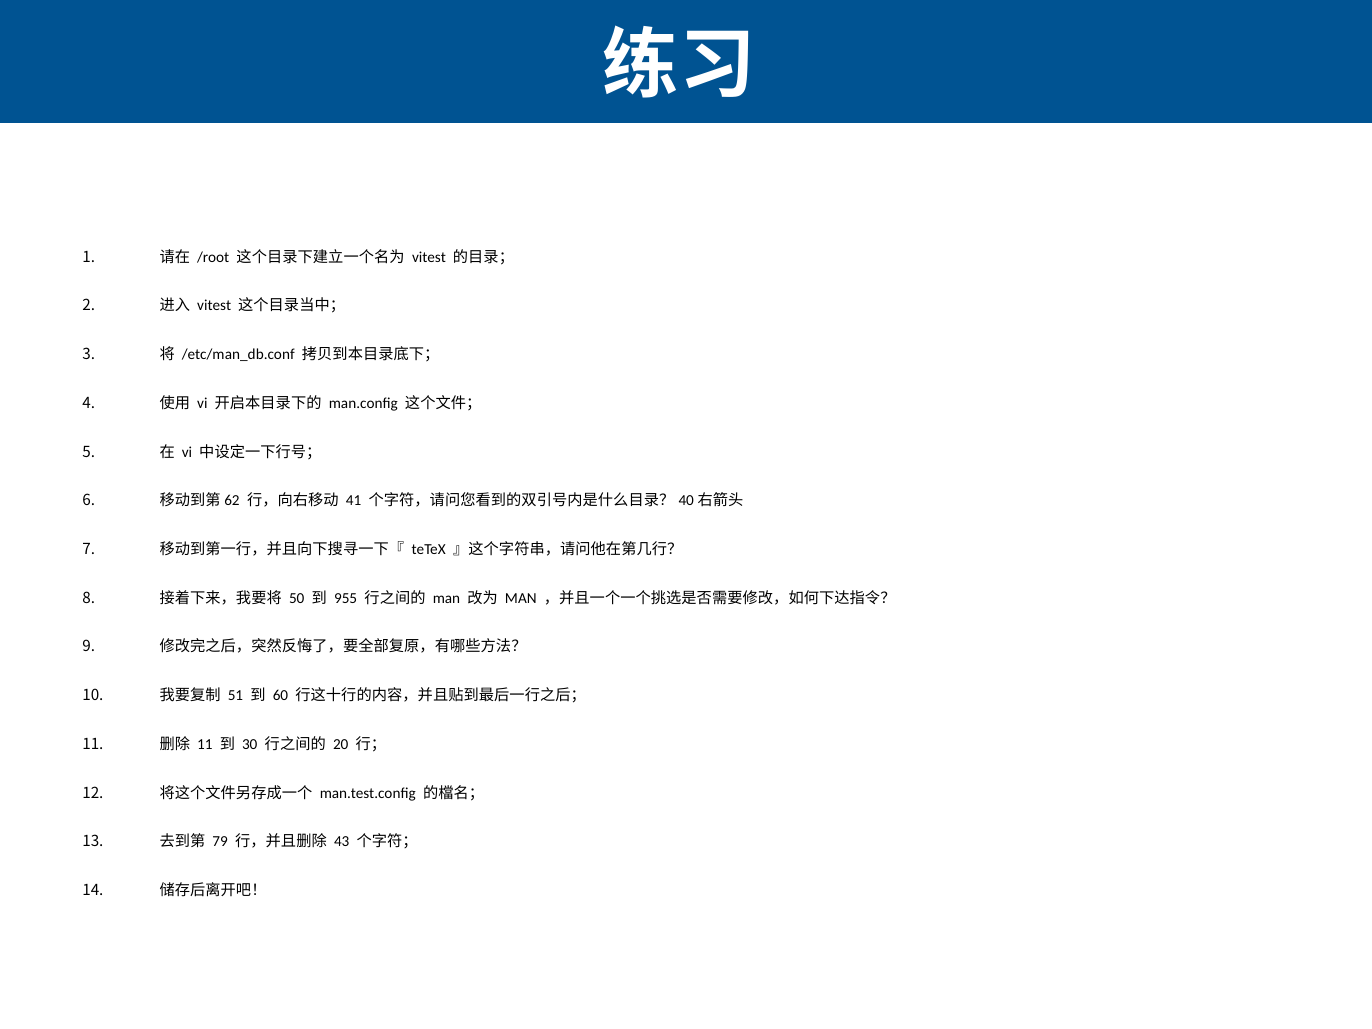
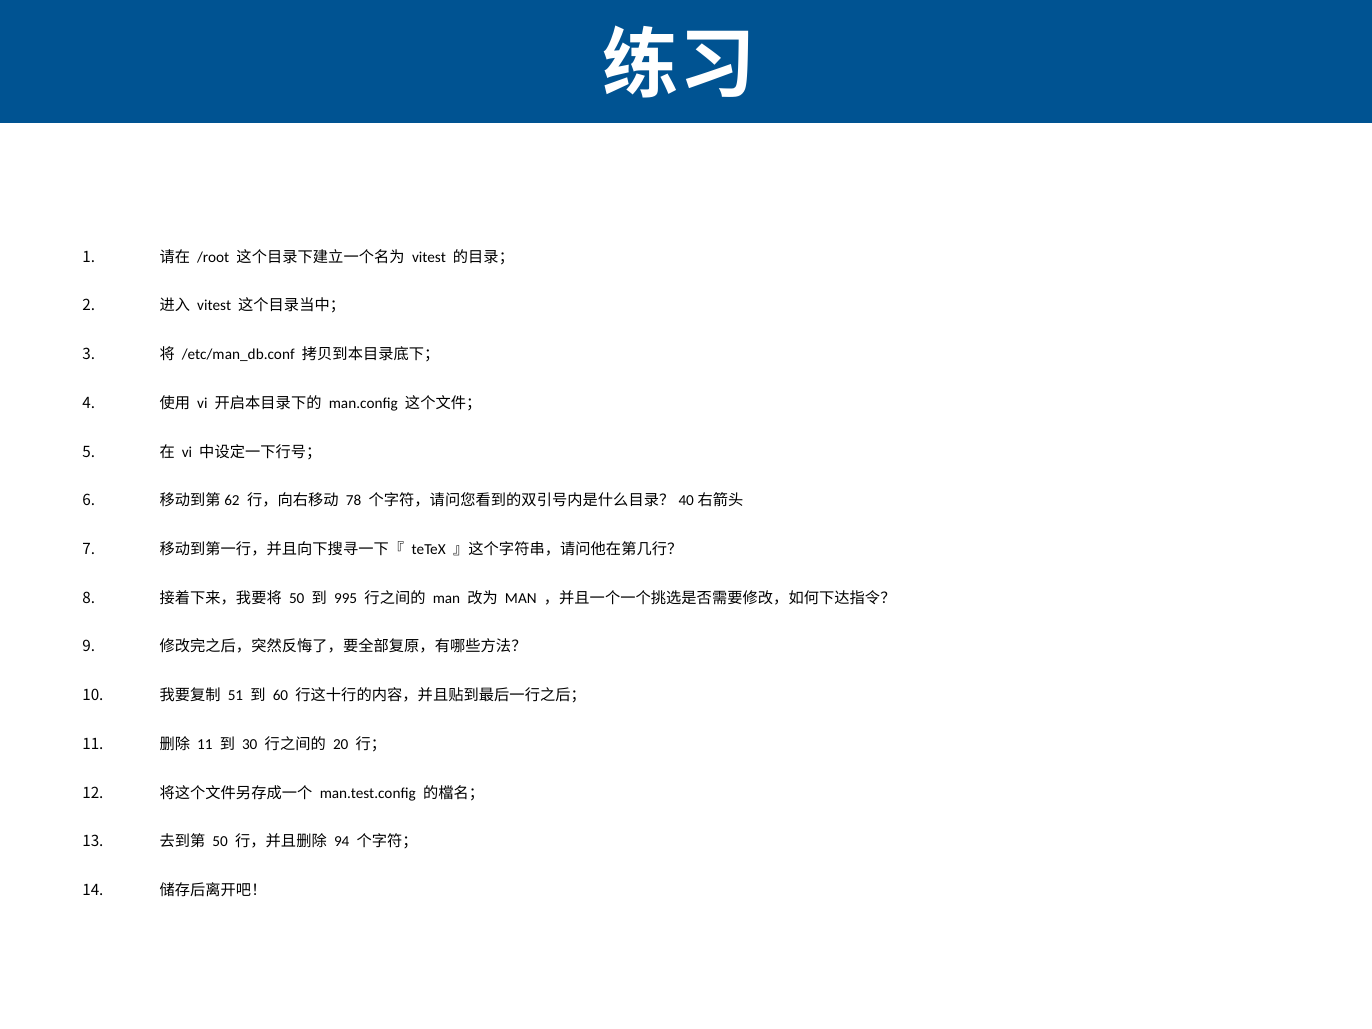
41: 41 -> 78 (354, 501)
955: 955 -> 995 (346, 598)
79: 79 -> 50 (220, 842)
43: 43 -> 94 (342, 842)
